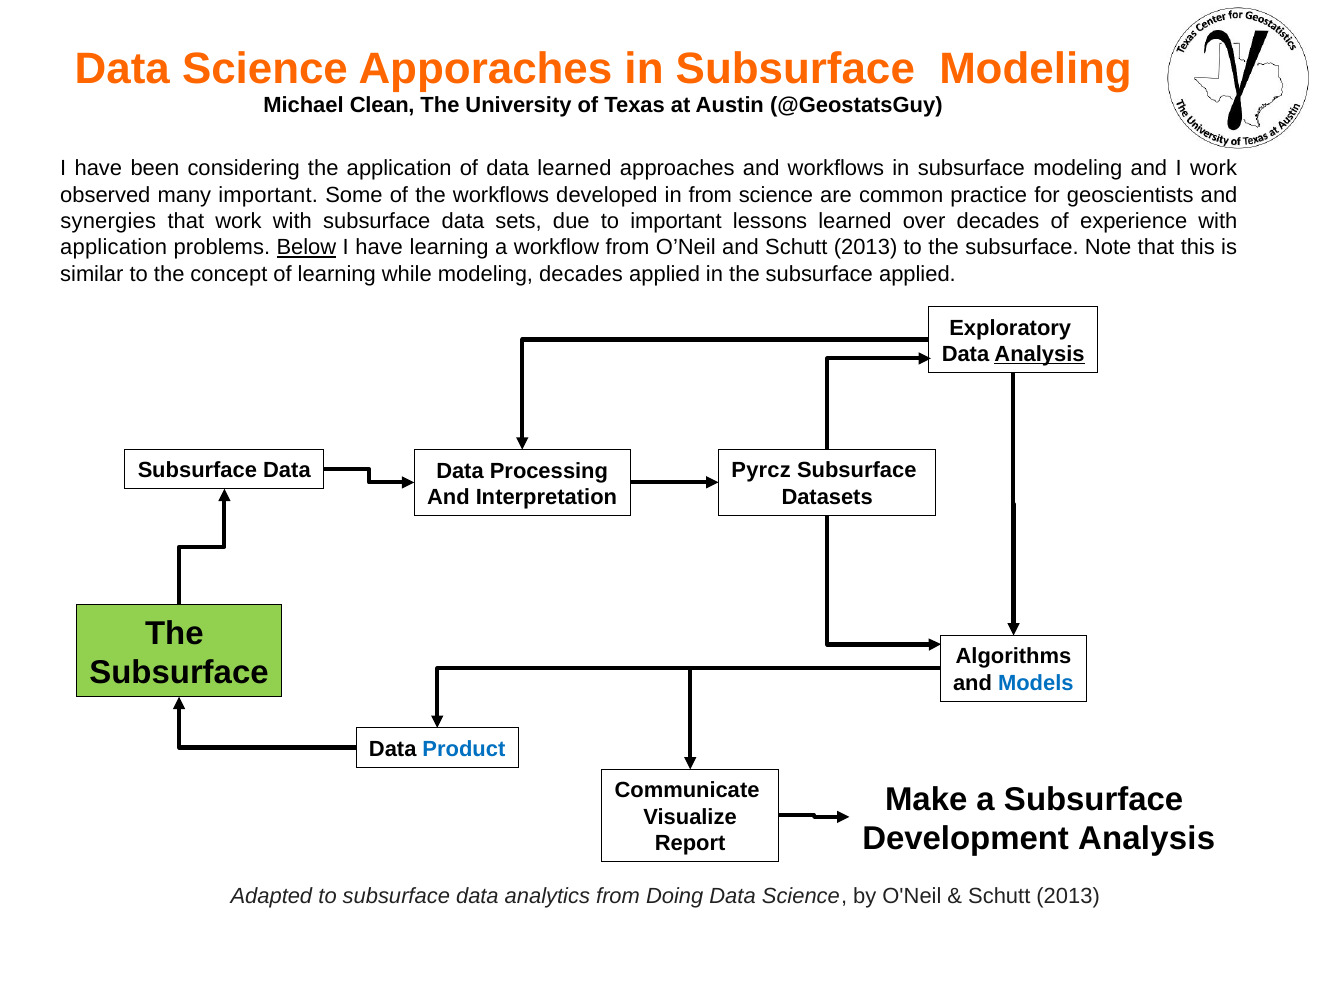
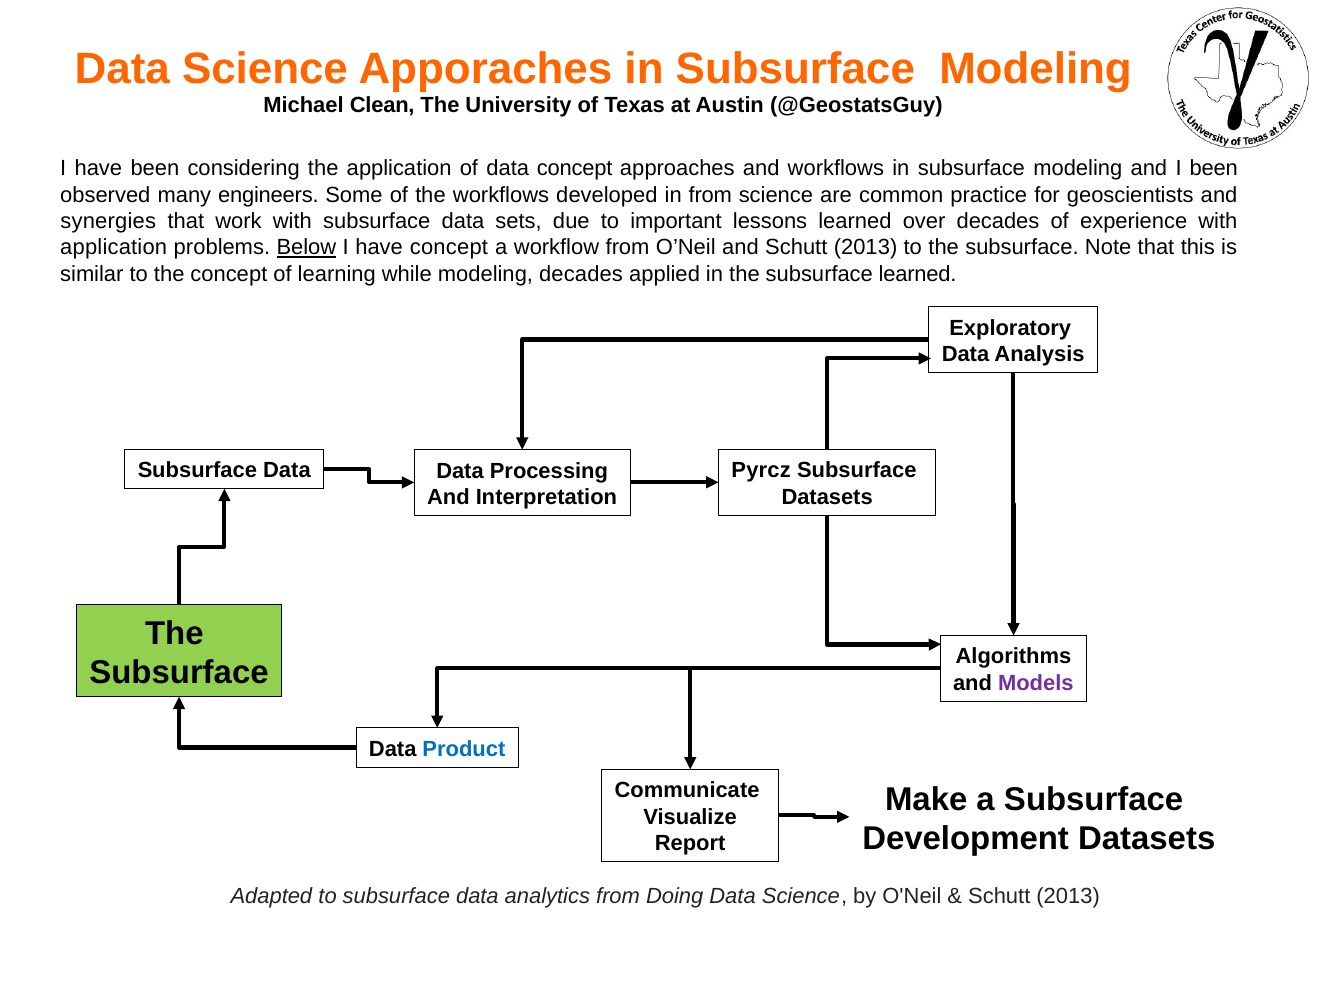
data learned: learned -> concept (575, 169)
I work: work -> been (1214, 169)
many important: important -> engineers (268, 195)
have learning: learning -> concept (449, 248)
subsurface applied: applied -> learned (918, 274)
Analysis underline: present -> none (1040, 354)
Models colour: blue -> purple (1036, 683)
Development Analysis: Analysis -> Datasets (1147, 839)
